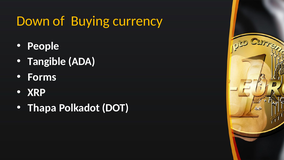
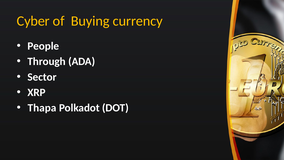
Down: Down -> Cyber (33, 21)
Tangible: Tangible -> Through (47, 61)
Forms: Forms -> Sector (42, 77)
